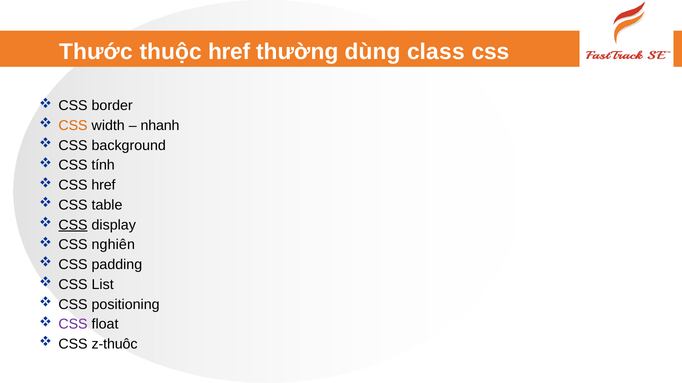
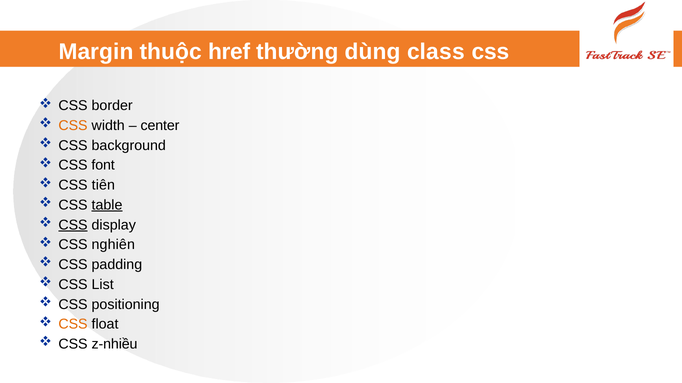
Thước: Thước -> Margin (96, 52)
nhanh: nhanh -> center (160, 126)
tính: tính -> font (103, 166)
CSS href: href -> tiên (103, 185)
table underline: none -> present (107, 205)
CSS colour: purple -> orange (73, 325)
z-thuôc: z-thuôc -> z-nhiều (115, 345)
